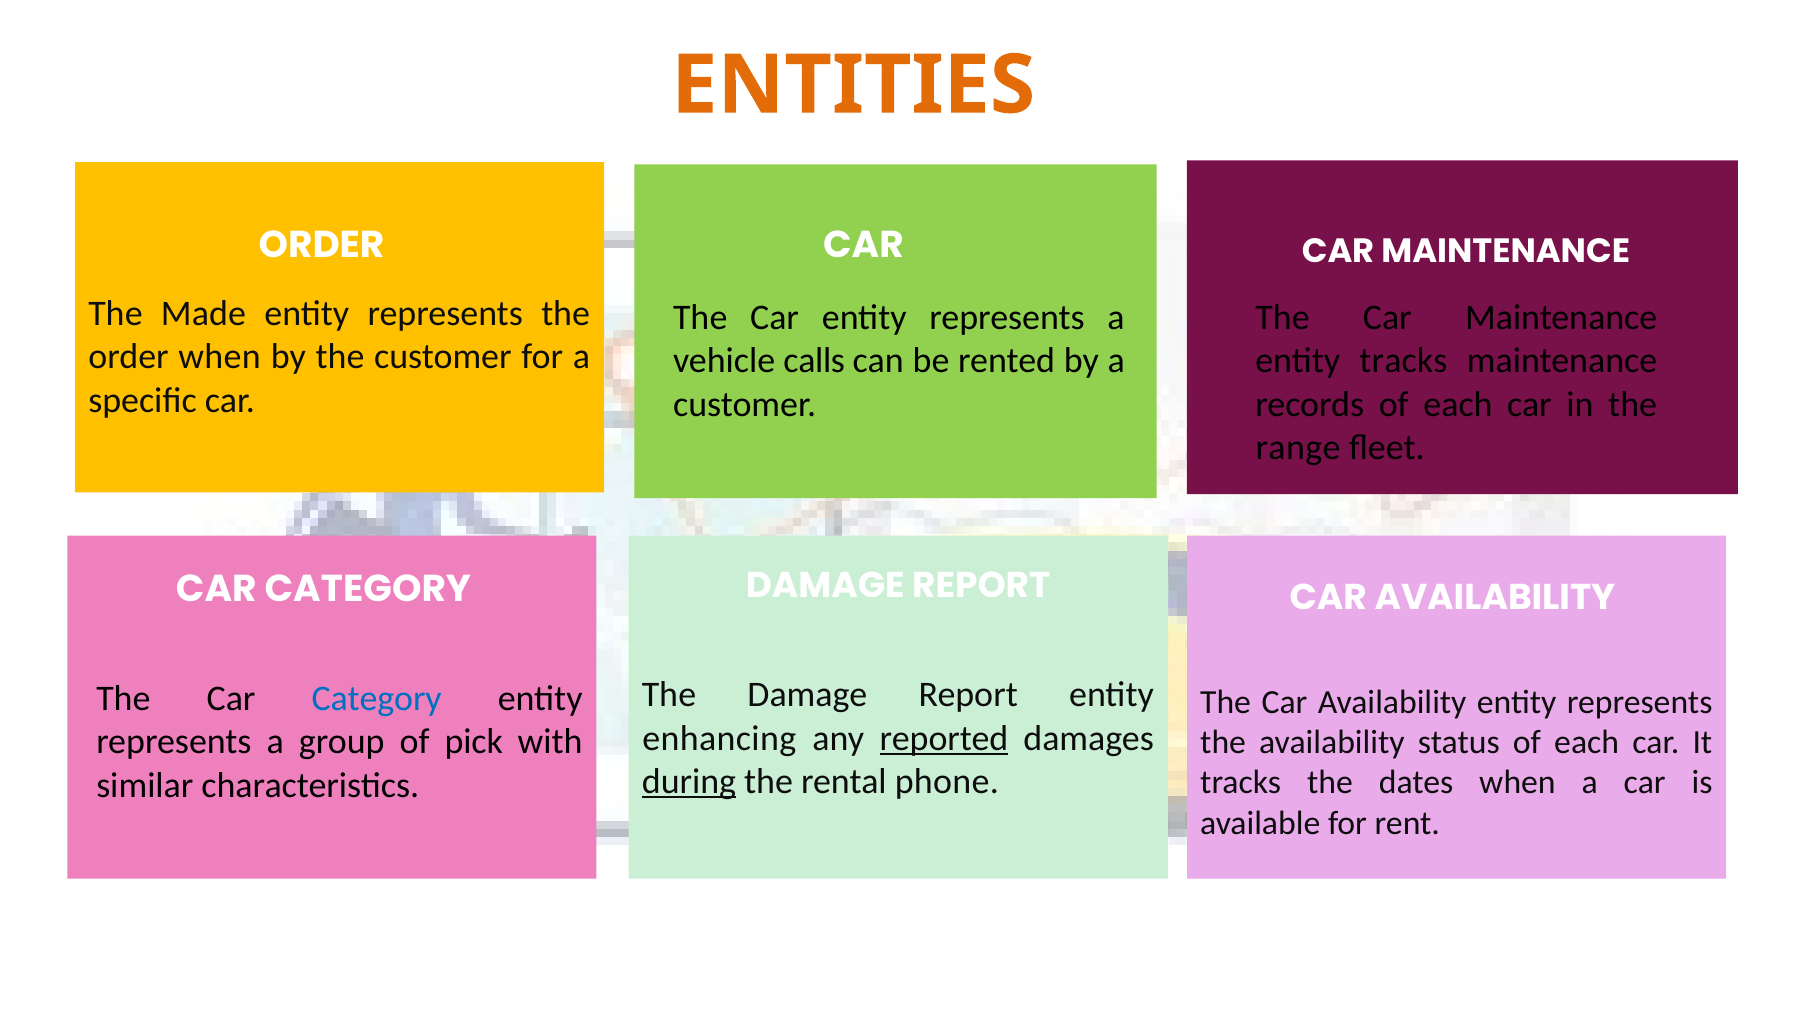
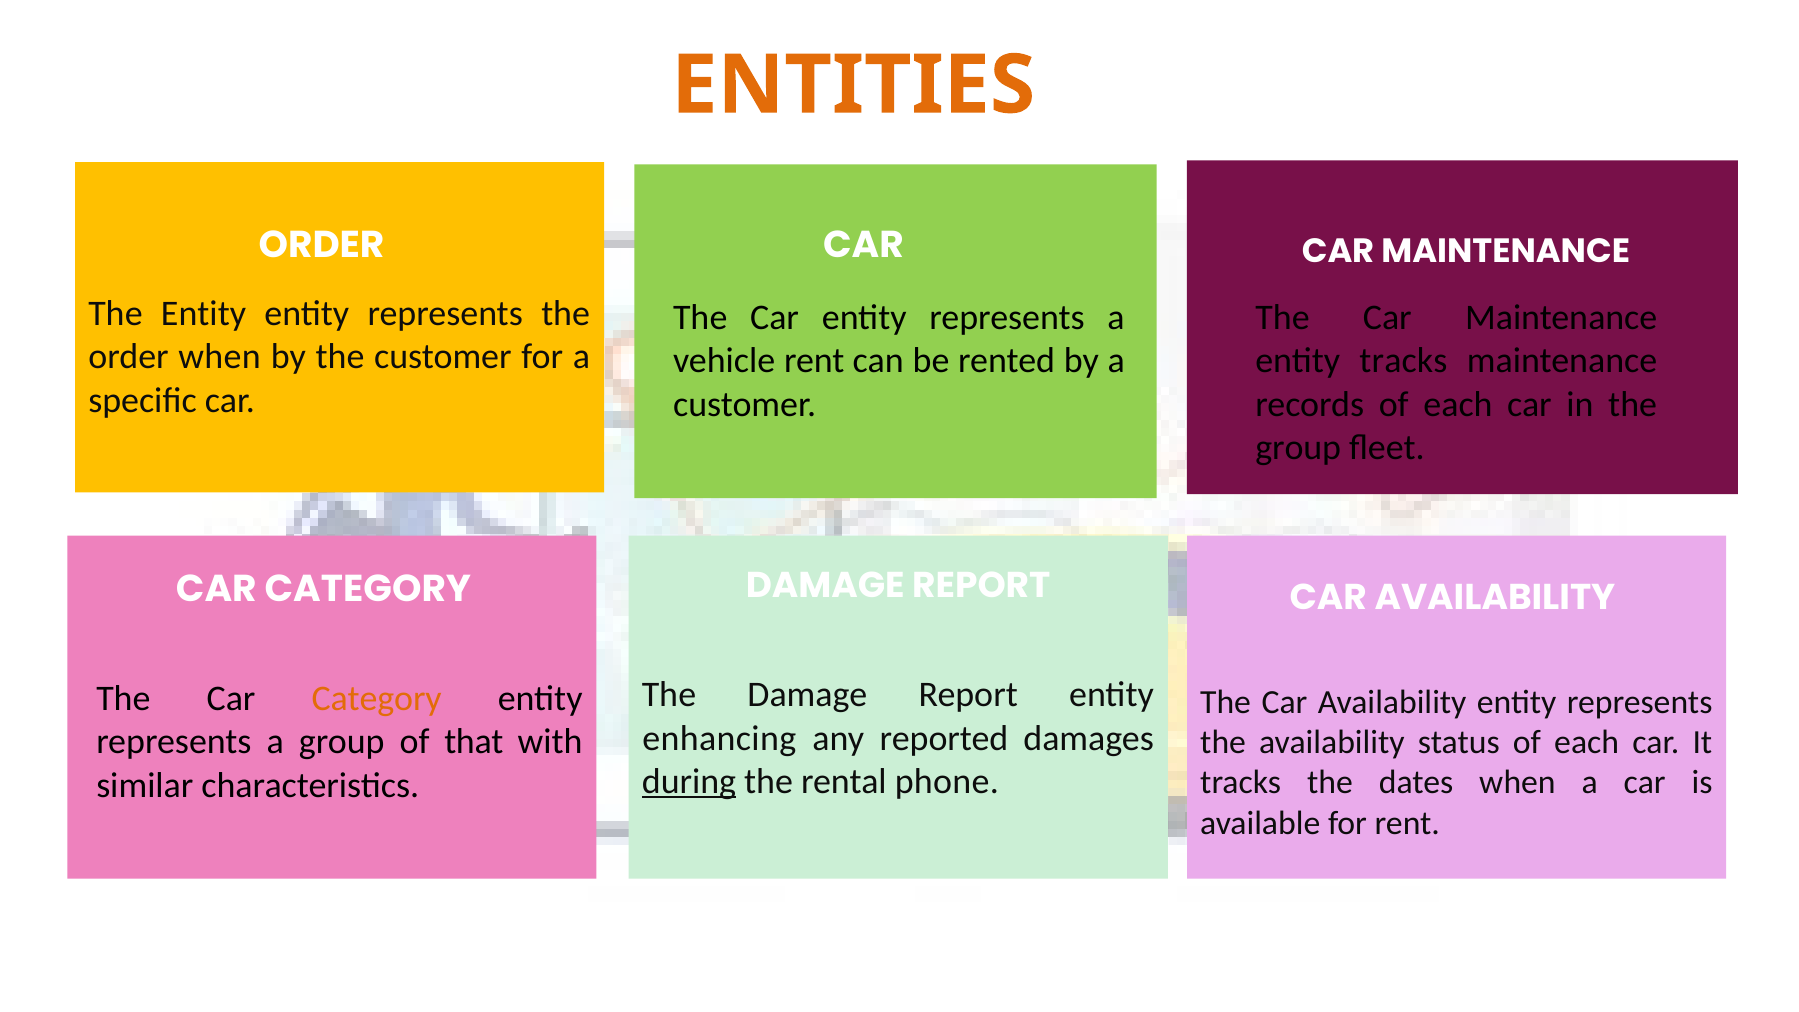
The Made: Made -> Entity (204, 314)
vehicle calls: calls -> rent (814, 361)
range: range -> group (1298, 448)
Category colour: blue -> orange (377, 699)
reported underline: present -> none (944, 738)
pick: pick -> that (474, 742)
